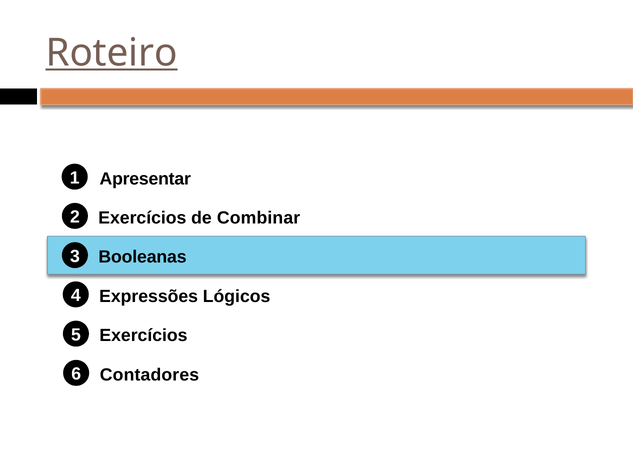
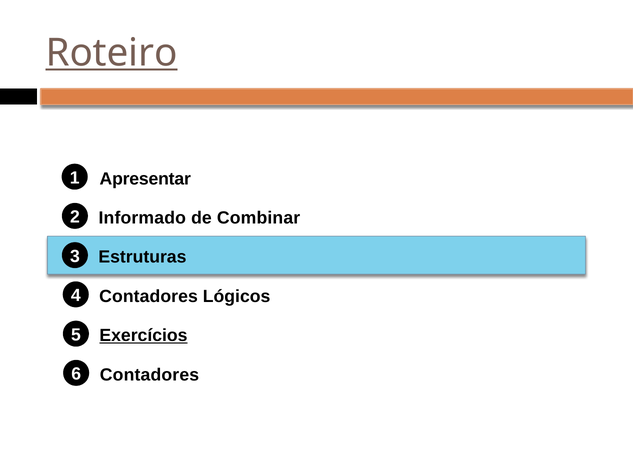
Exercícios: Exercícios -> Informado (142, 218)
Booleanas: Booleanas -> Estruturas (142, 257)
4 Expressões: Expressões -> Contadores (149, 296)
Exercícios underline: none -> present (143, 335)
